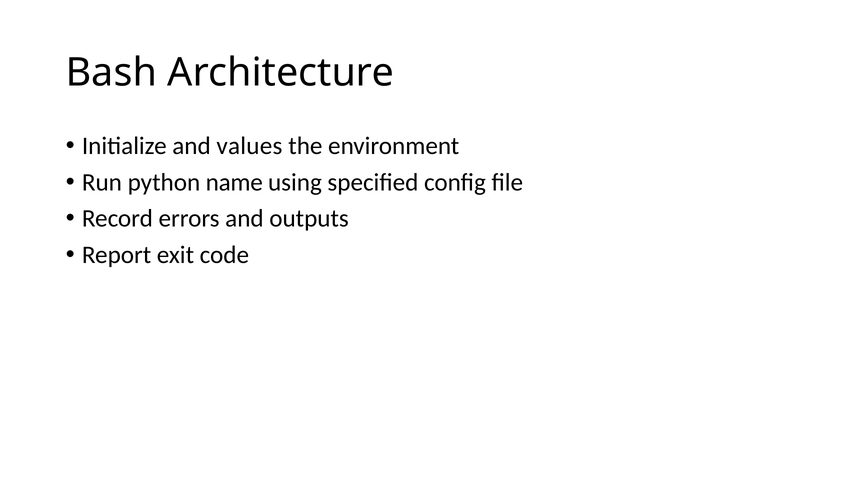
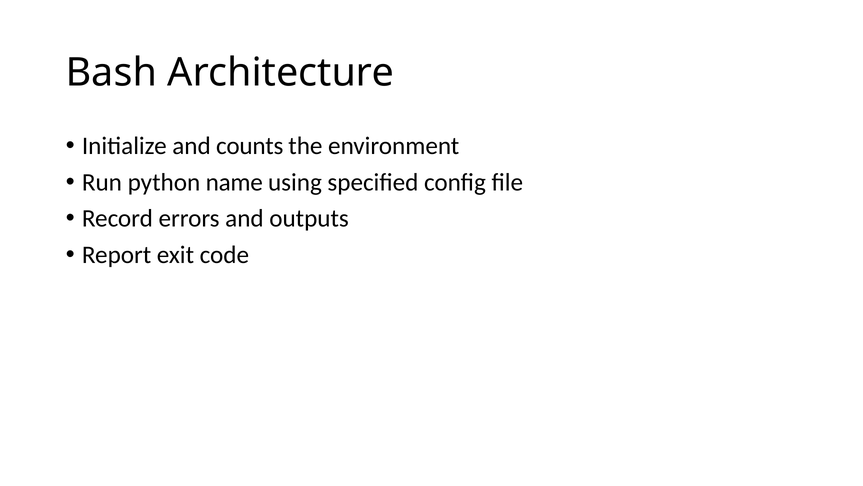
values: values -> counts (250, 146)
